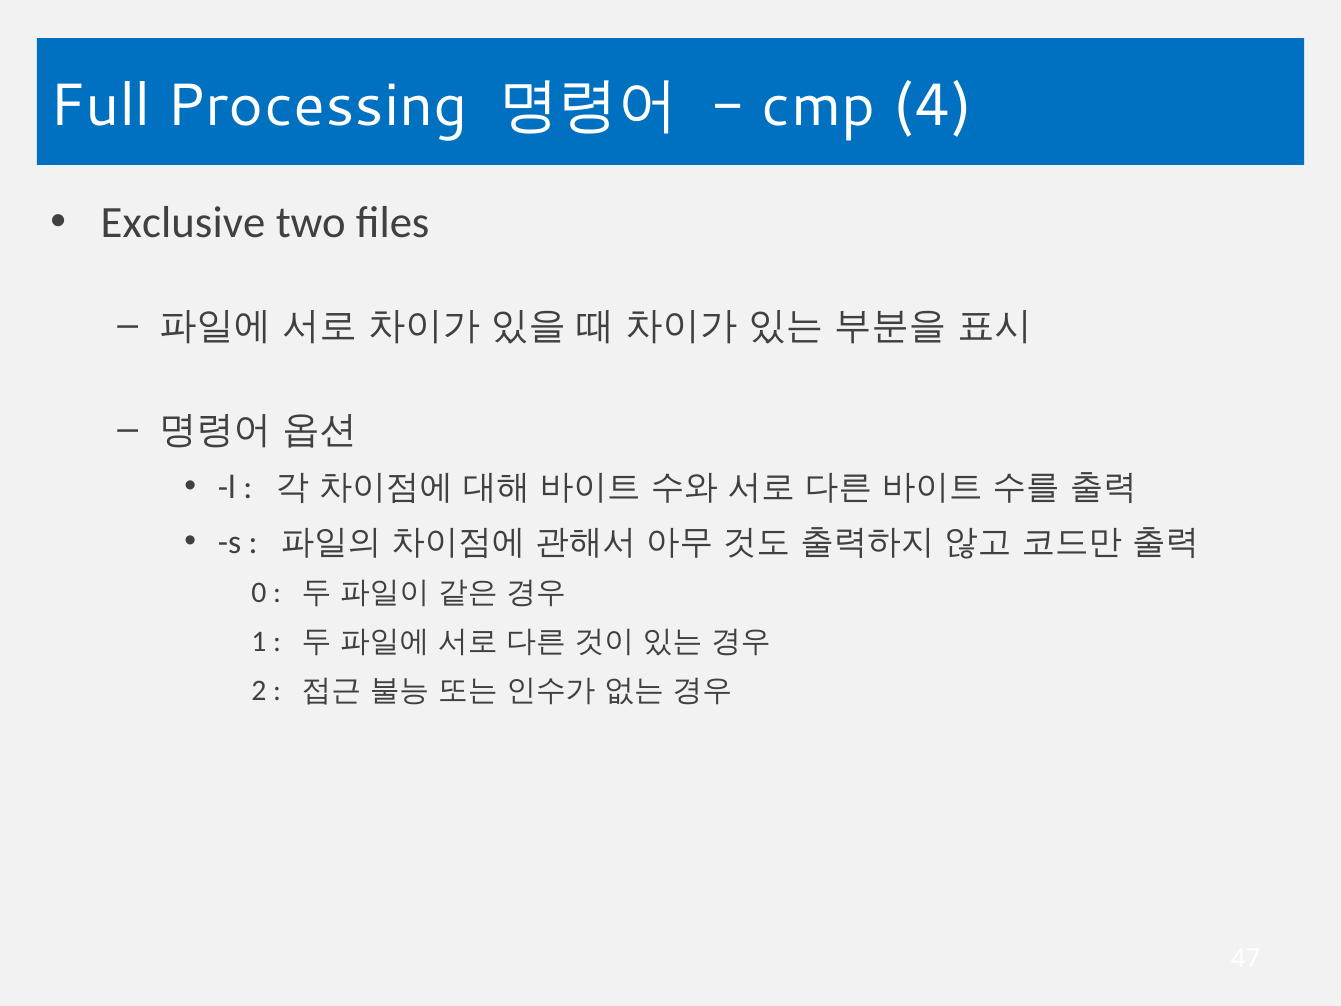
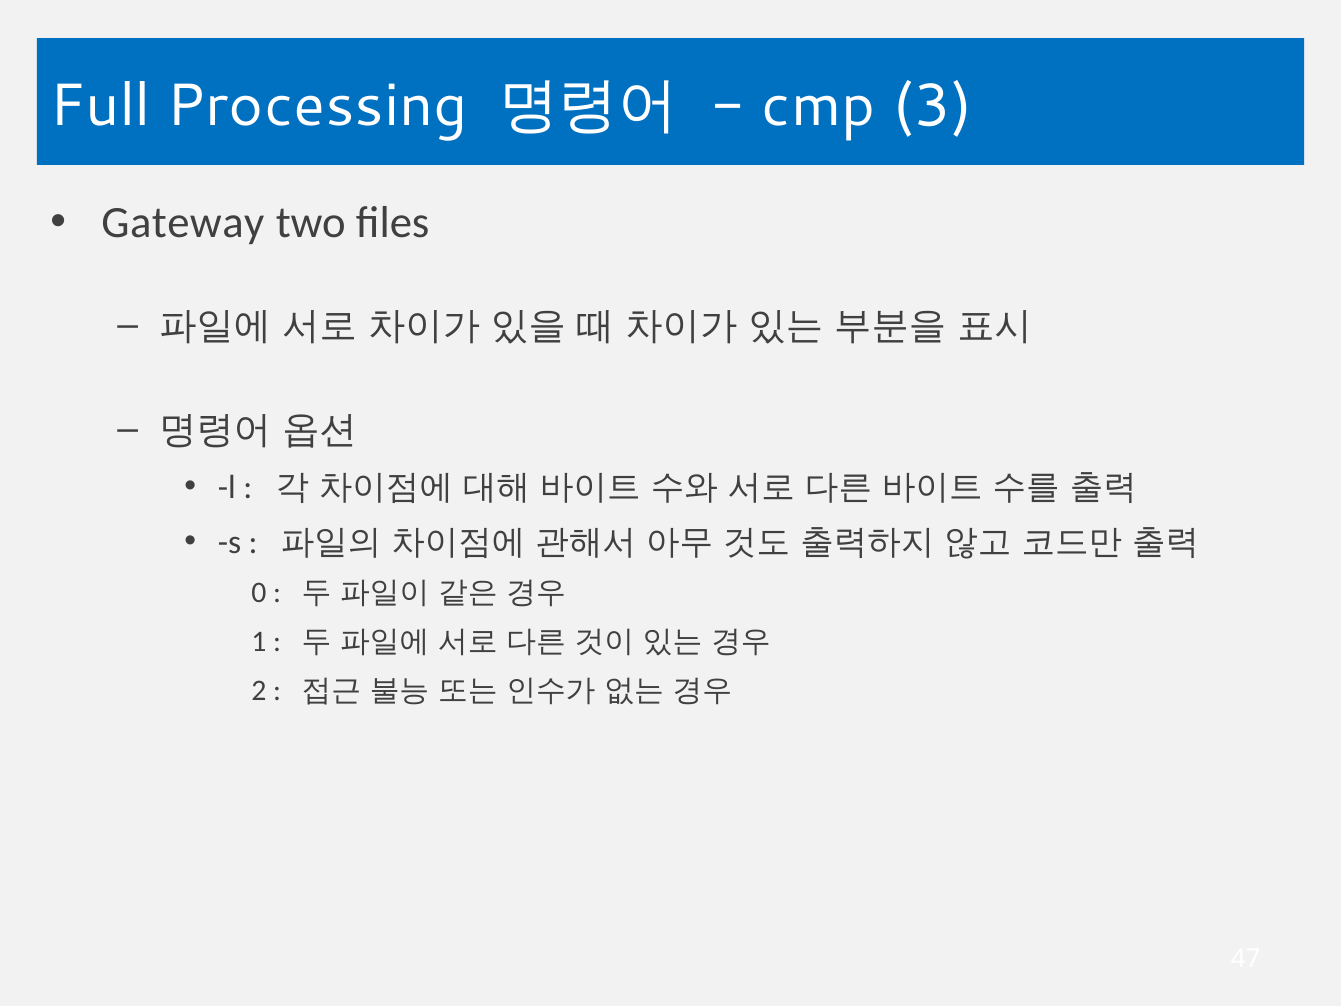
4: 4 -> 3 (933, 106)
Exclusive: Exclusive -> Gateway (183, 223)
